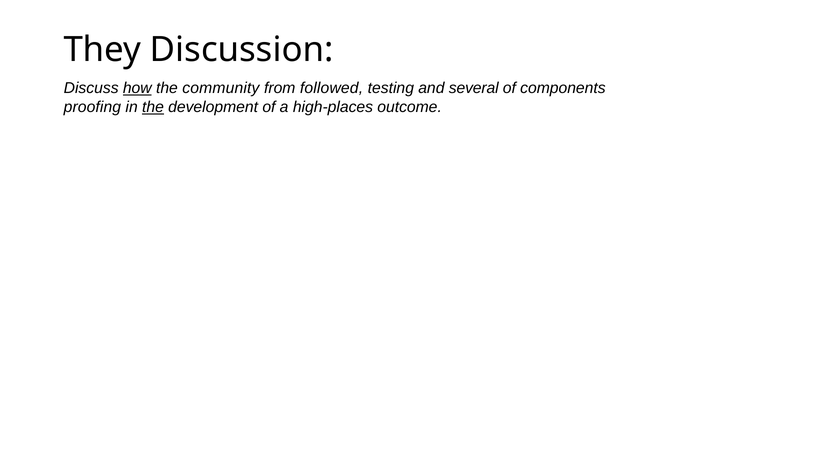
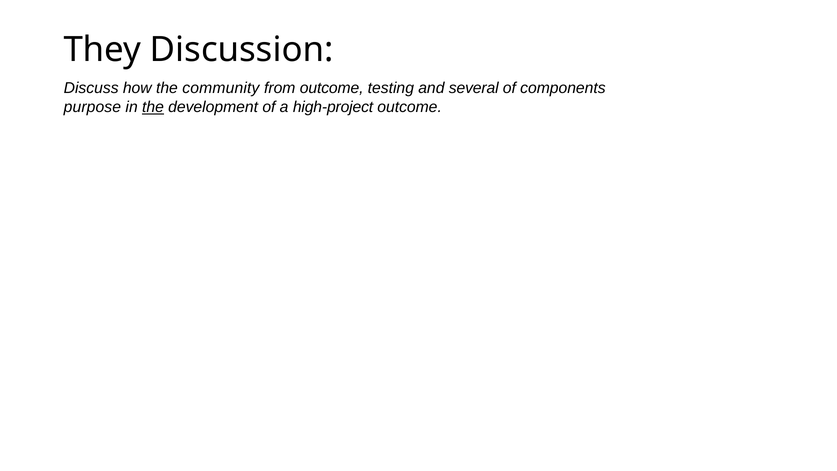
how underline: present -> none (137, 88)
from followed: followed -> outcome (332, 88)
proofing: proofing -> purpose (92, 107)
high-places: high-places -> high-project (333, 107)
